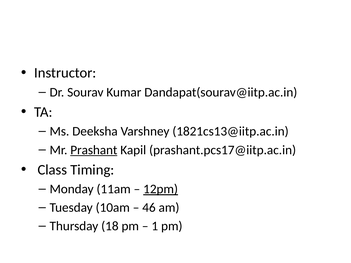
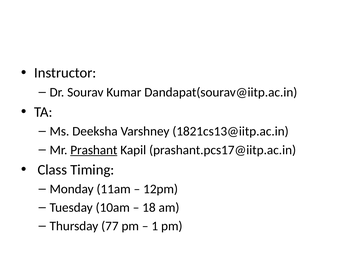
12pm underline: present -> none (161, 189)
46: 46 -> 18 (149, 208)
18: 18 -> 77 (110, 226)
